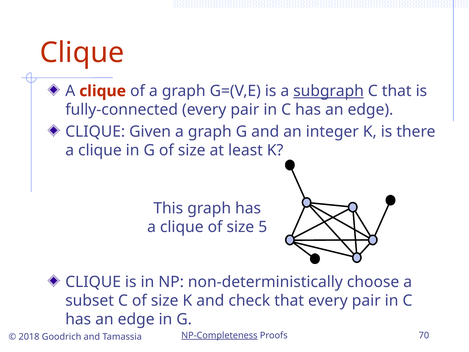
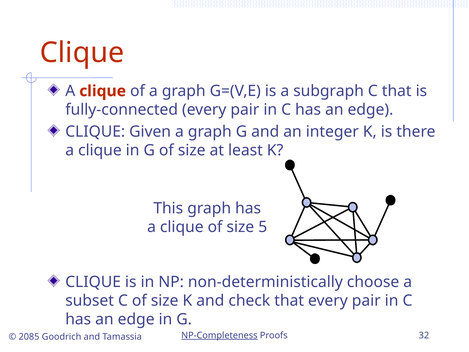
subgraph underline: present -> none (329, 91)
70: 70 -> 32 (424, 335)
2018: 2018 -> 2085 (29, 337)
